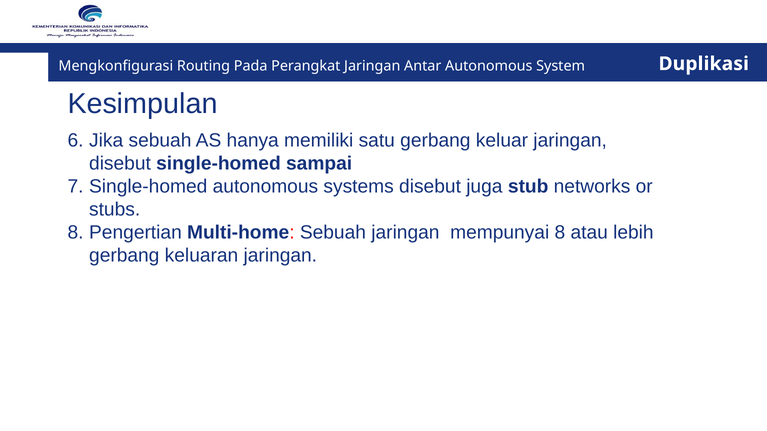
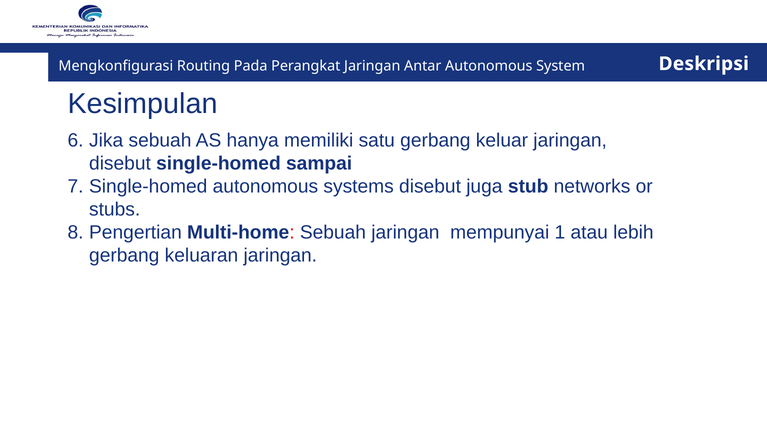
Duplikasi: Duplikasi -> Deskripsi (704, 64)
mempunyai 8: 8 -> 1 (560, 233)
